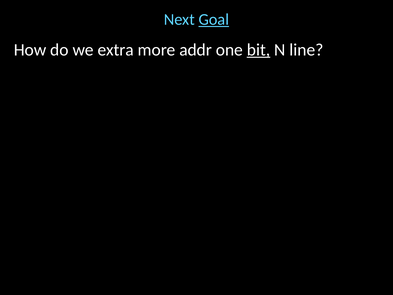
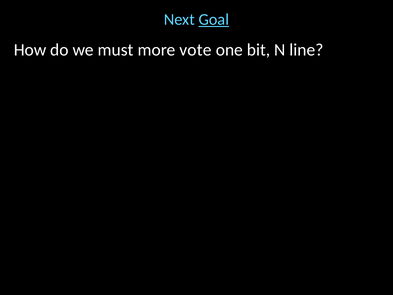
extra: extra -> must (116, 50)
addr: addr -> vote (195, 50)
bit underline: present -> none (259, 50)
